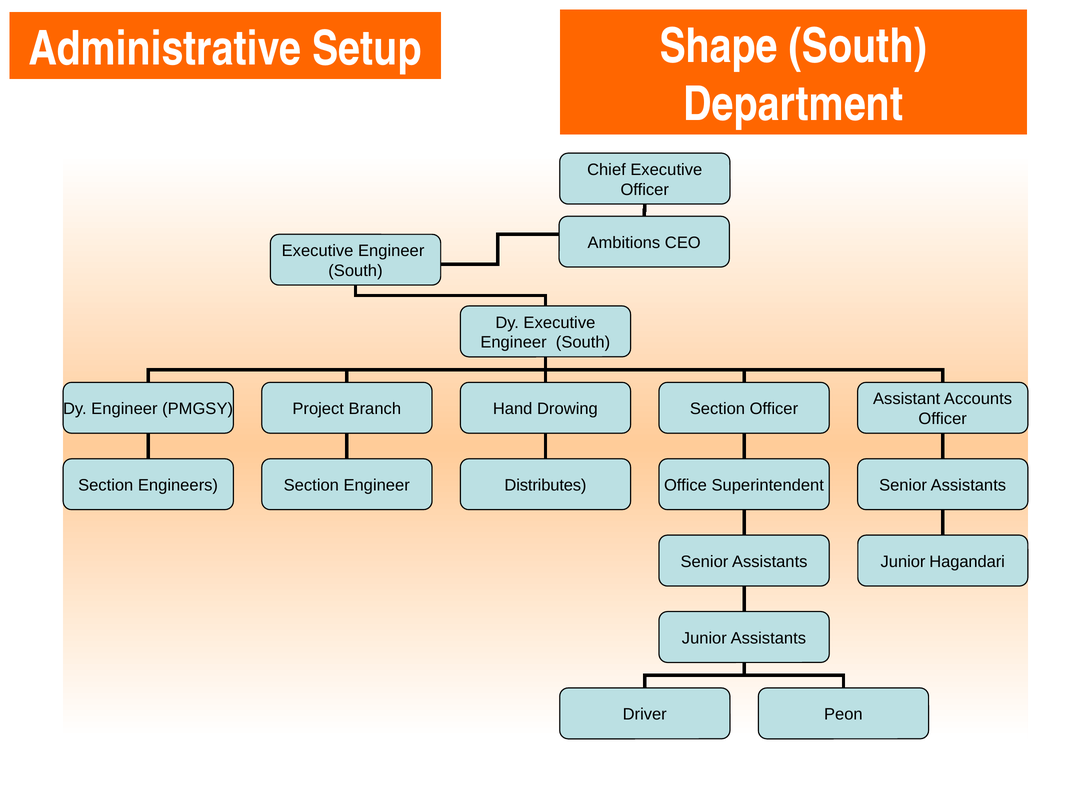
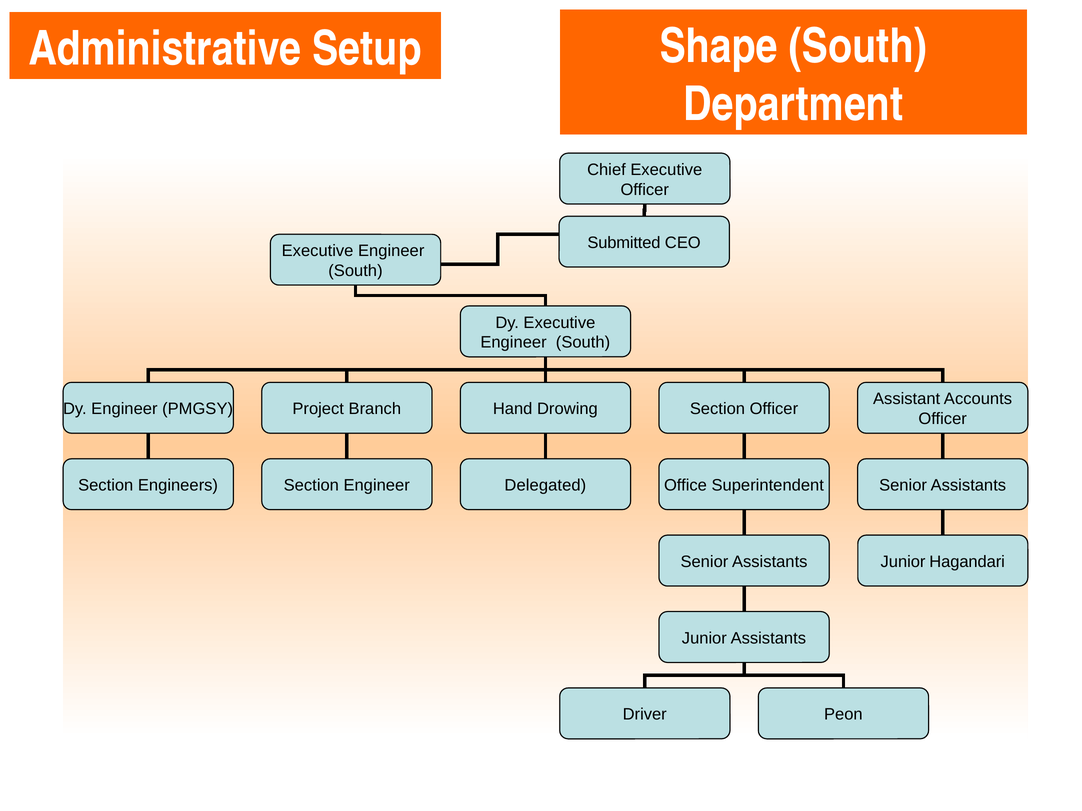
Ambitions: Ambitions -> Submitted (624, 243)
Distributes: Distributes -> Delegated (545, 486)
